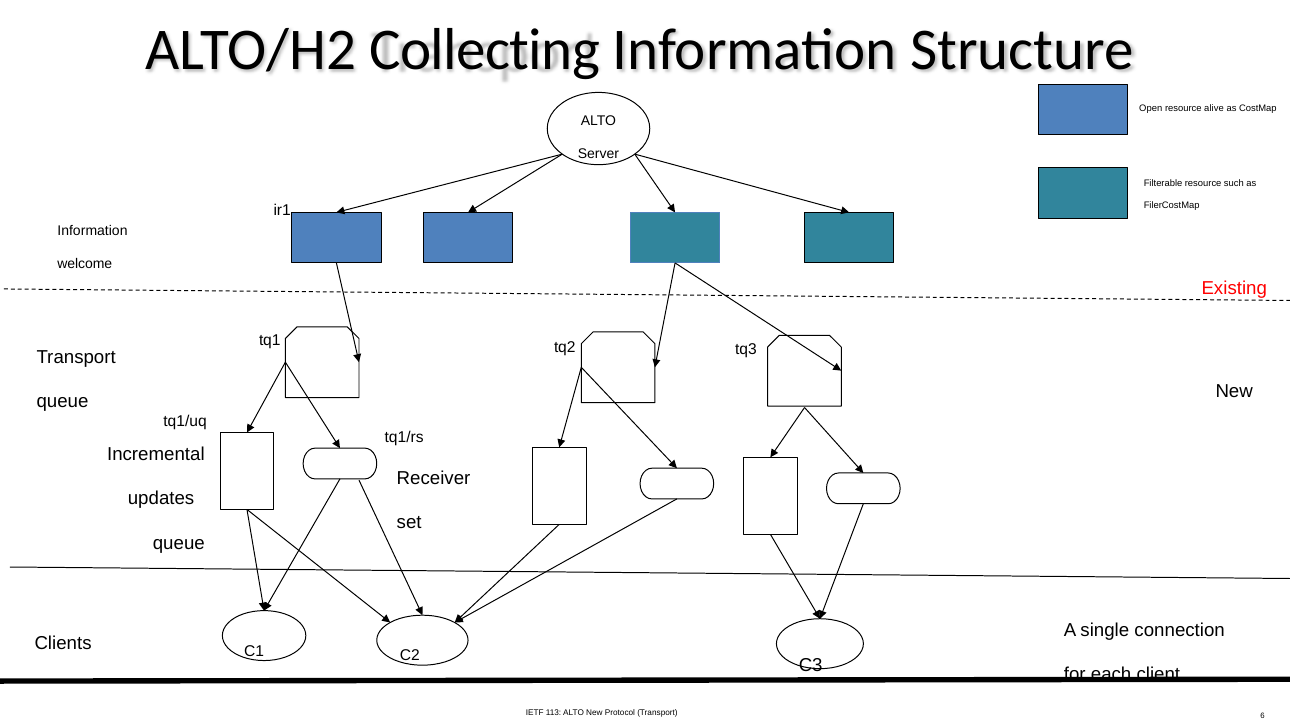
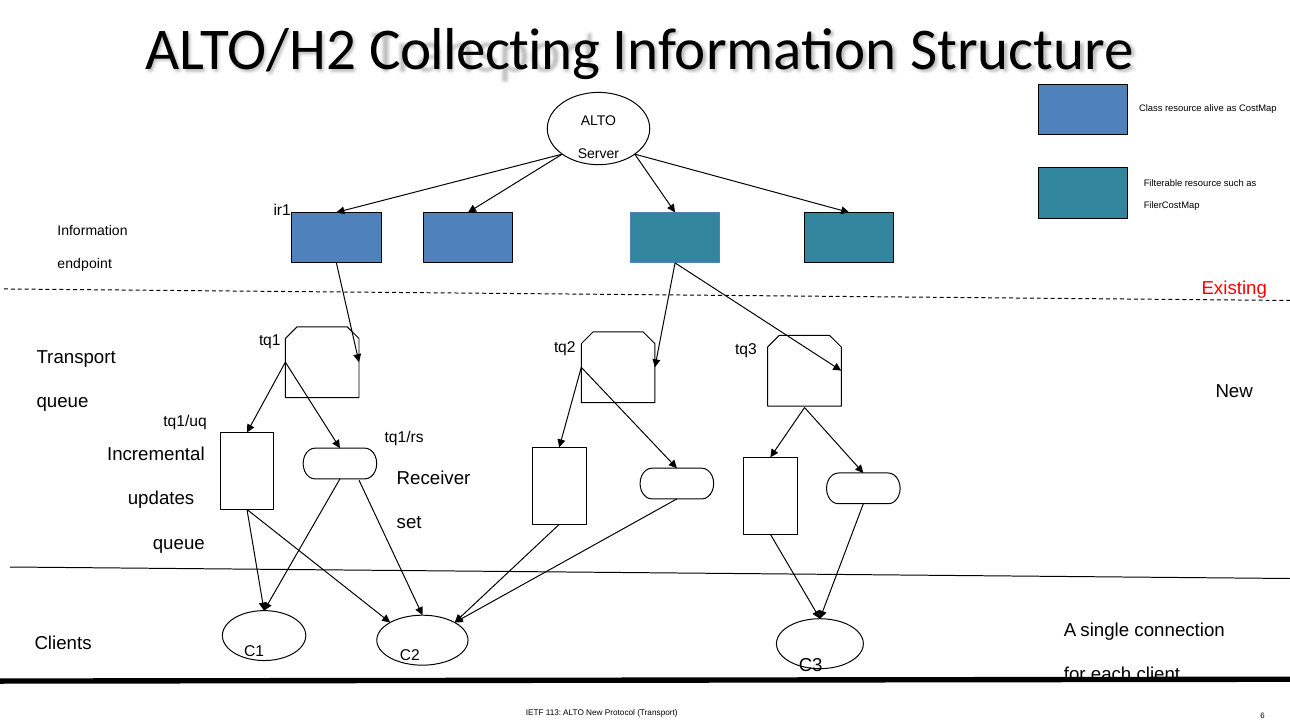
Open: Open -> Class (1151, 108)
welcome: welcome -> endpoint (85, 264)
